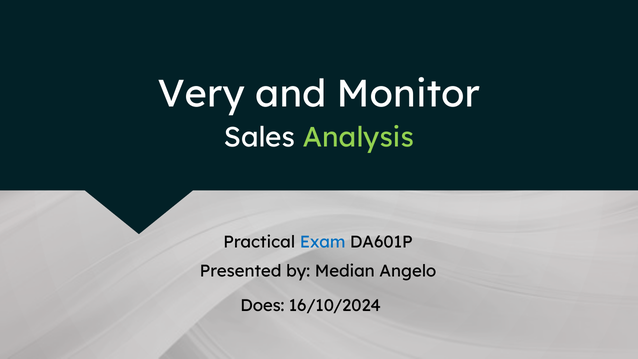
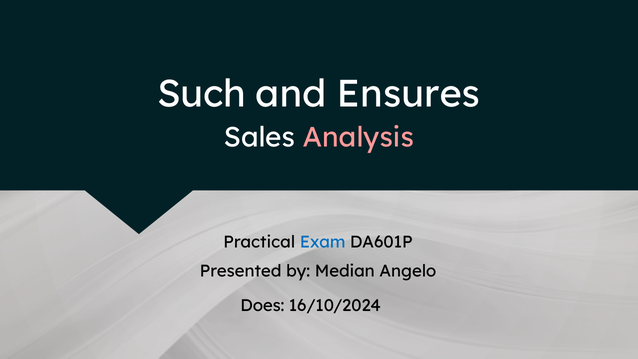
Very: Very -> Such (201, 94)
Monitor: Monitor -> Ensures (409, 94)
Analysis colour: light green -> pink (358, 137)
